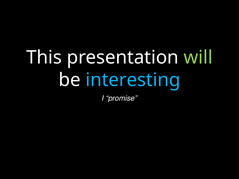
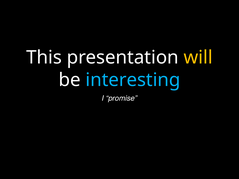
will colour: light green -> yellow (198, 58)
